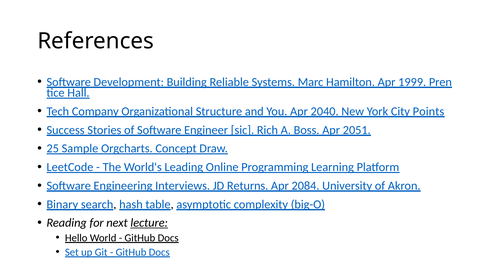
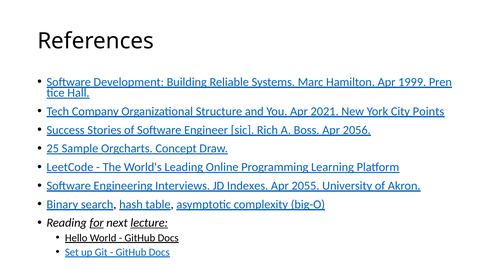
2040: 2040 -> 2021 (325, 111)
2051: 2051 -> 2056 (357, 130)
Returns: Returns -> Indexes (248, 186)
2084: 2084 -> 2055 (306, 186)
for underline: none -> present (97, 222)
